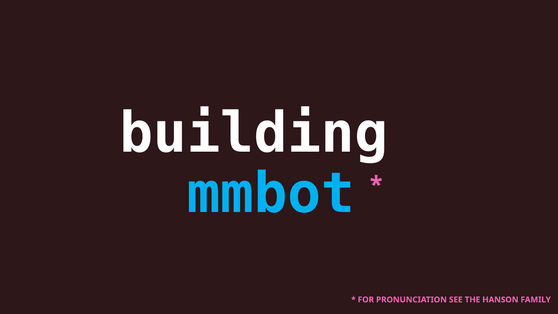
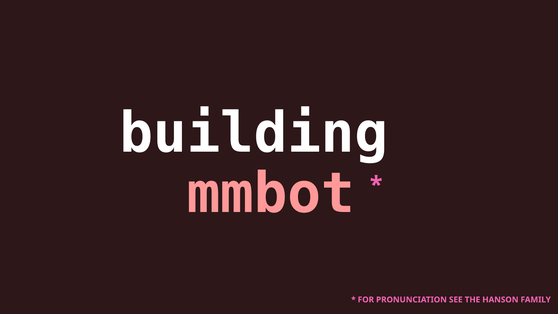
mmbot colour: light blue -> pink (271, 194)
